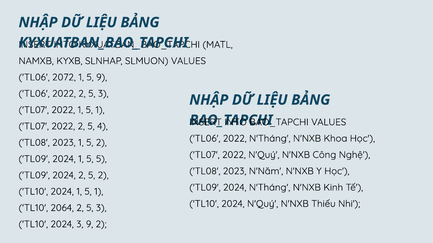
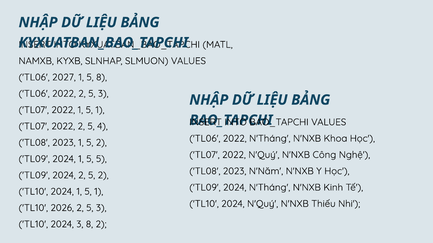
2072: 2072 -> 2027 (64, 77)
5 9: 9 -> 8 (102, 77)
2064: 2064 -> 2026 (62, 208)
3 9: 9 -> 8 (89, 225)
